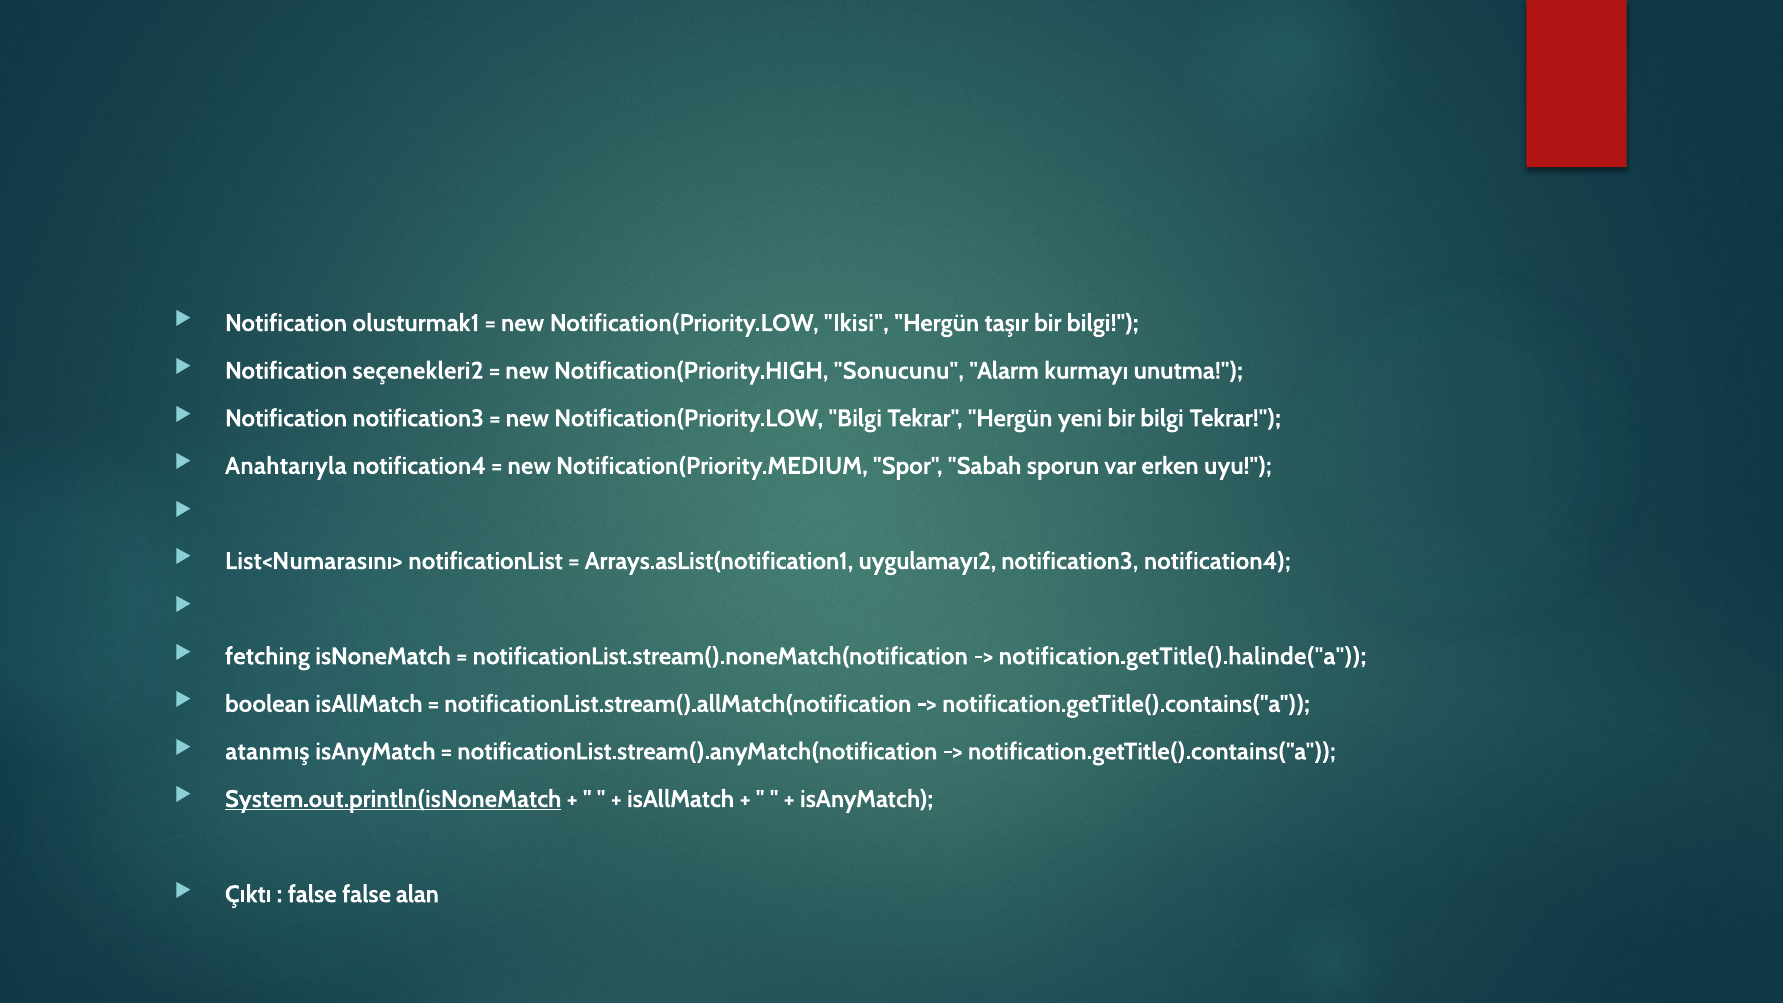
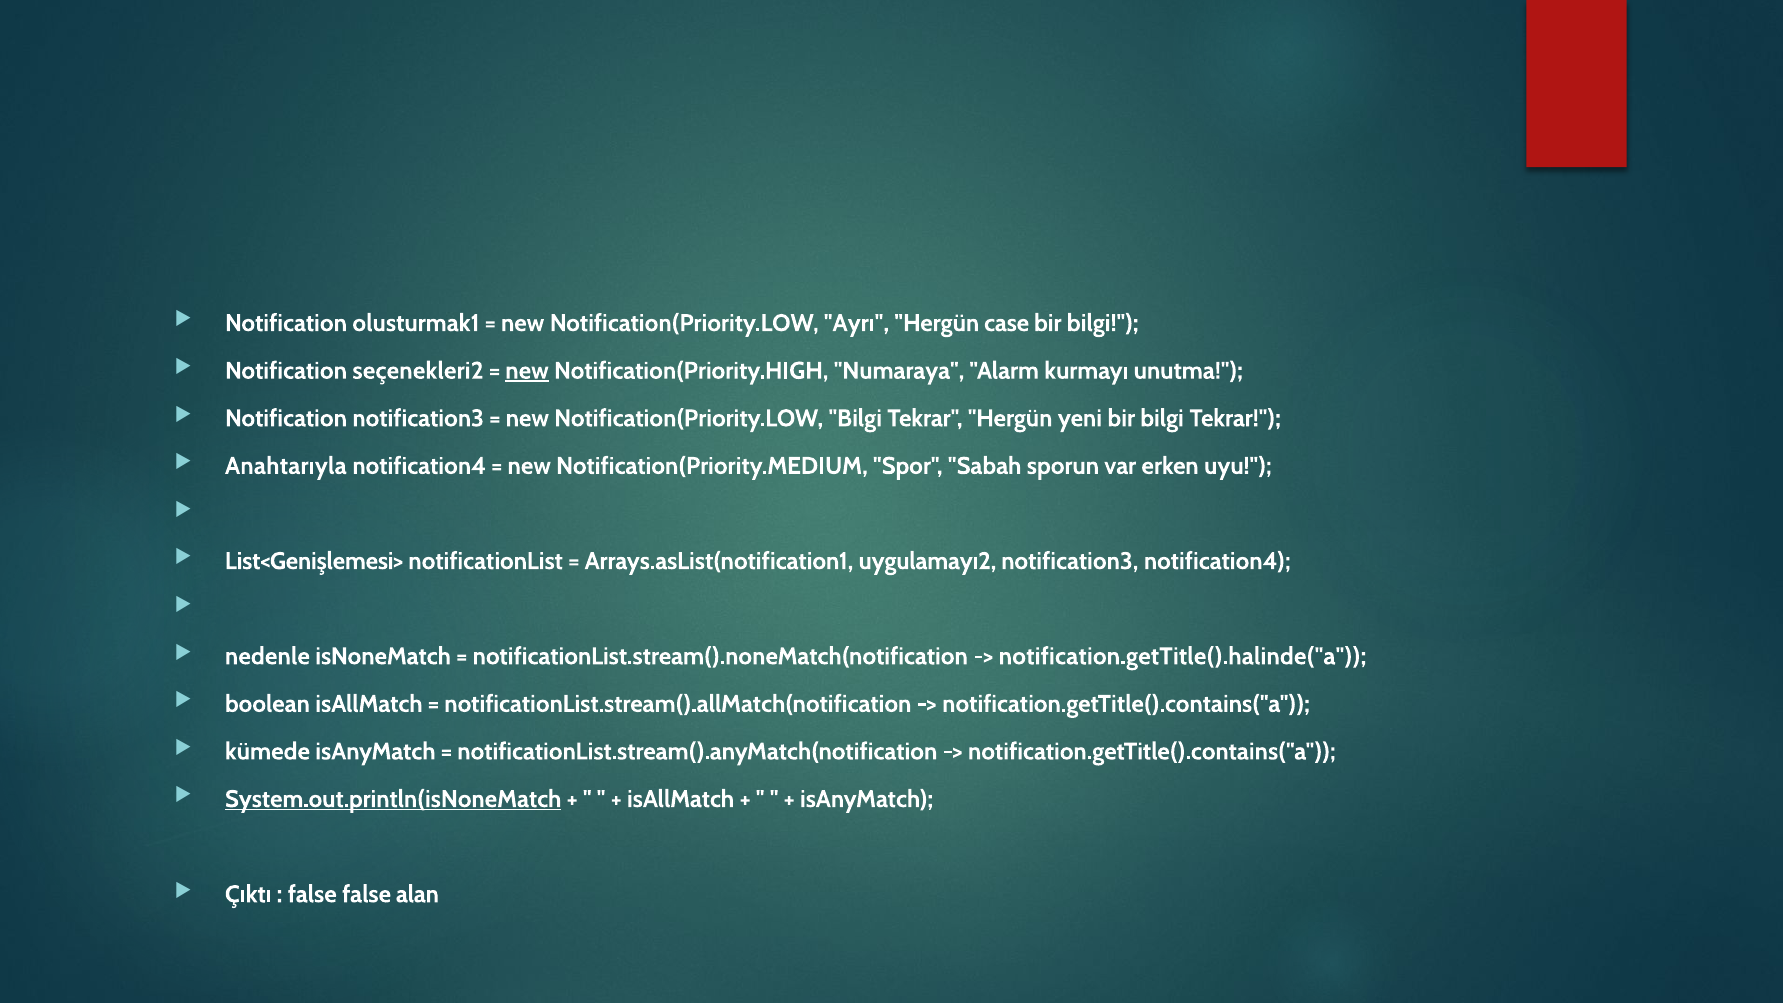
Ikisi: Ikisi -> Ayrı (856, 323)
taşır: taşır -> case (1007, 323)
new underline: none -> present (527, 371)
Sonucunu: Sonucunu -> Numaraya (899, 371)
List<Numarasını>: List<Numarasını> -> List<Genişlemesi> (314, 561)
fetching: fetching -> nedenle (267, 656)
atanmış: atanmış -> kümede (267, 751)
